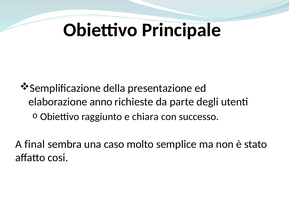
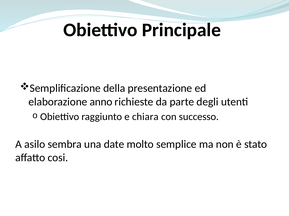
final: final -> asilo (35, 145)
caso: caso -> date (114, 145)
